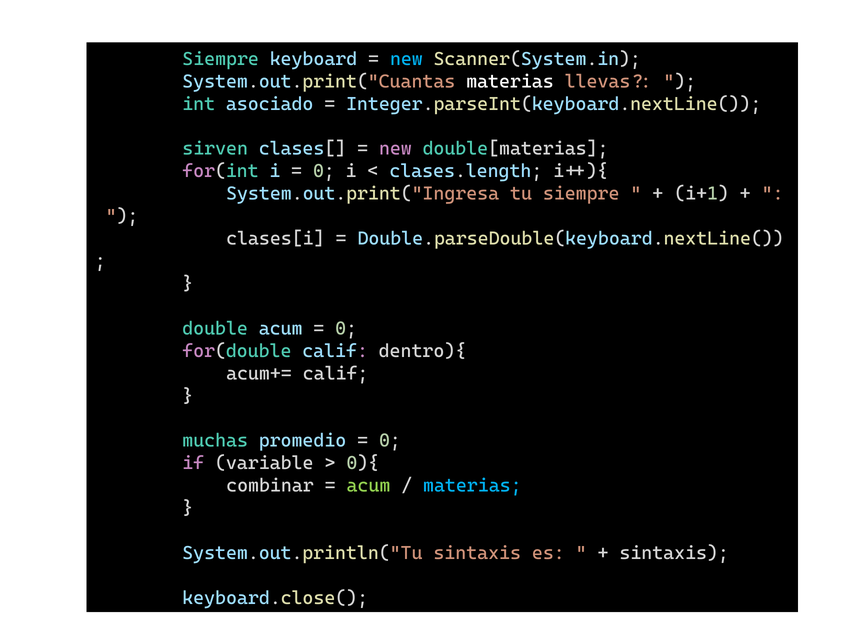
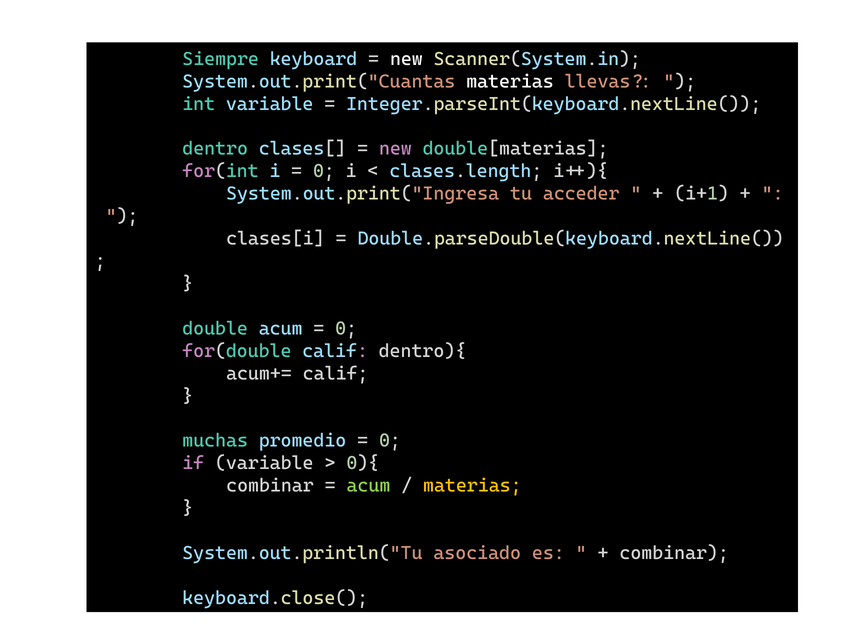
new colour: light blue -> white (406, 59)
int asociado: asociado -> variable (270, 104)
sirven: sirven -> dentro (215, 149)
tu siempre: siempre -> acceder (581, 194)
materias colour: light blue -> yellow (472, 486)
System.out.println("Tu sintaxis: sintaxis -> asociado (477, 553)
sintaxis: sintaxis -> combinar (674, 553)
